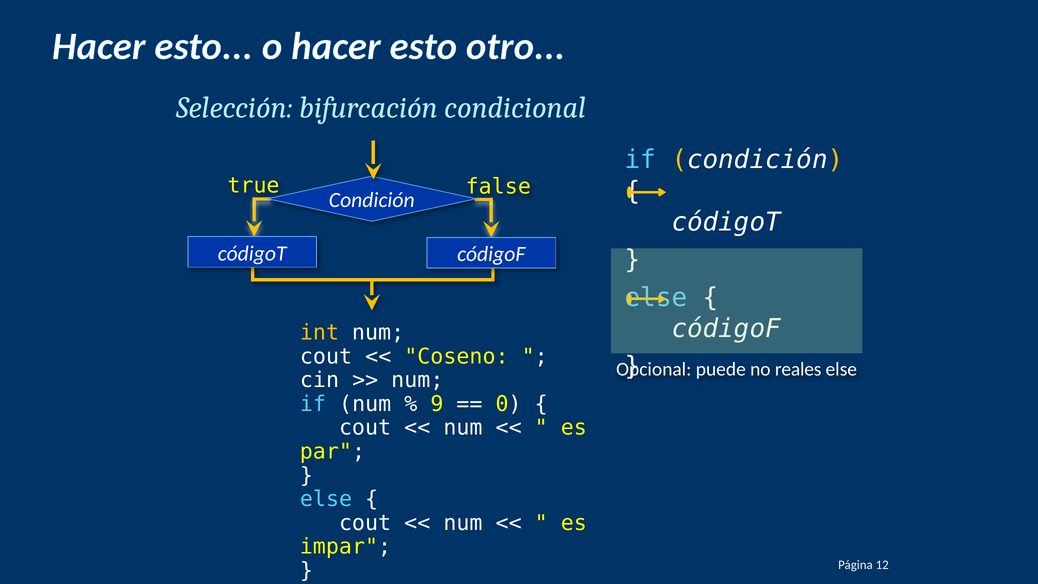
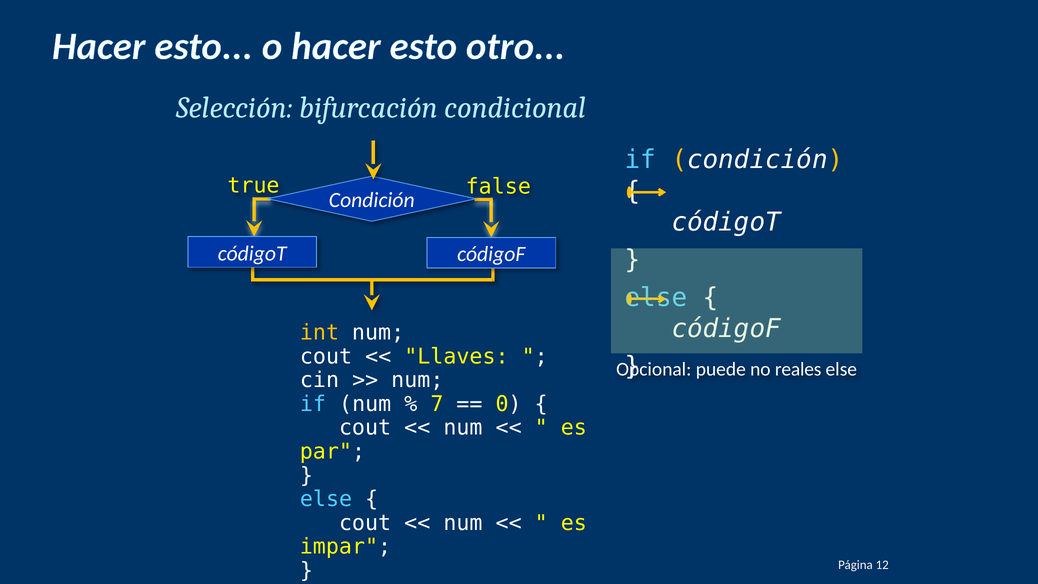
Coseno: Coseno -> Llaves (456, 356)
9: 9 -> 7 (437, 404)
